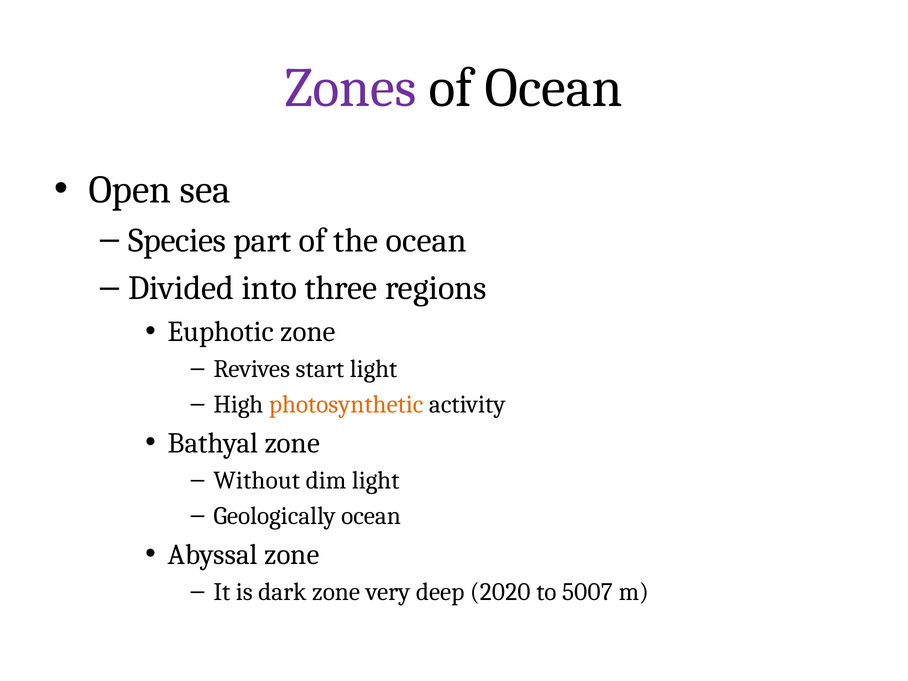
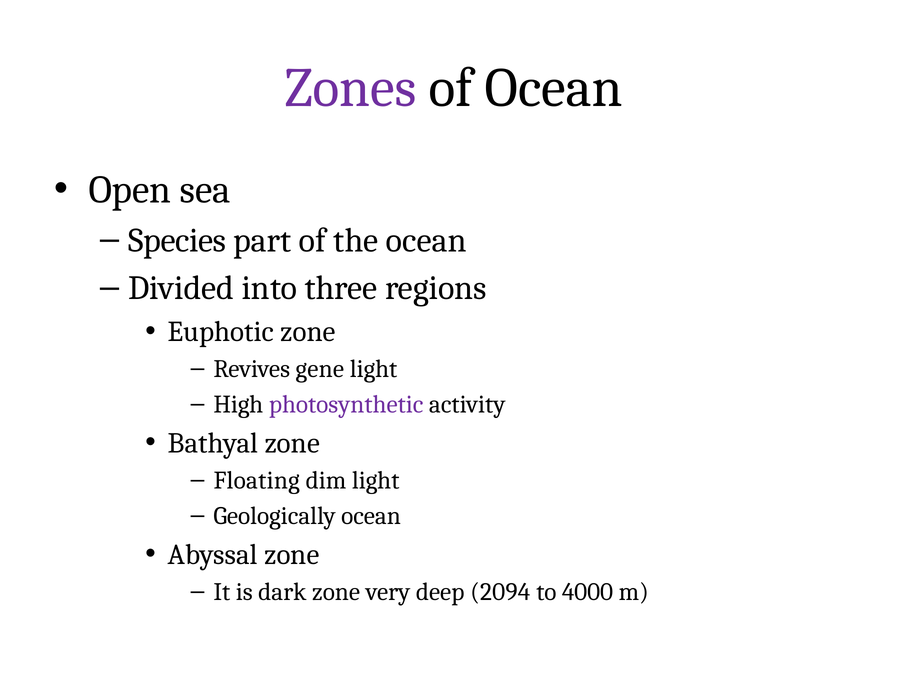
start: start -> gene (320, 369)
photosynthetic colour: orange -> purple (346, 404)
Without: Without -> Floating (257, 481)
2020: 2020 -> 2094 (500, 592)
5007: 5007 -> 4000 (588, 592)
